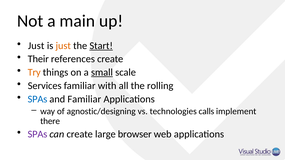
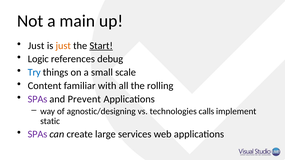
Their: Their -> Logic (38, 59)
references create: create -> debug (110, 59)
Try colour: orange -> blue (34, 72)
small underline: present -> none (102, 72)
Services: Services -> Content (45, 86)
SPAs colour: blue -> purple (37, 99)
and Familiar: Familiar -> Prevent (84, 99)
there: there -> static (50, 121)
browser: browser -> services (135, 134)
